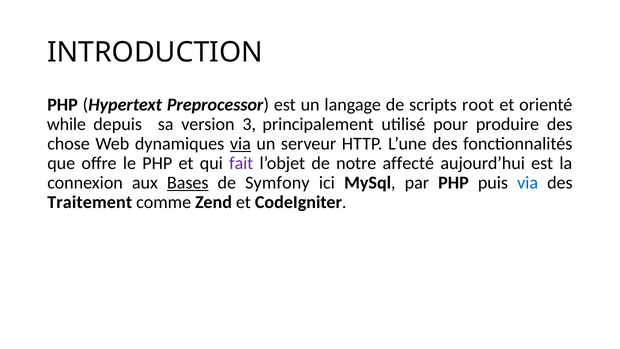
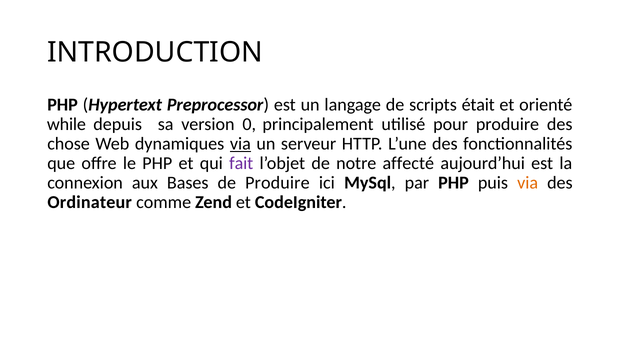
root: root -> était (478, 105)
3: 3 -> 0 (249, 124)
Bases underline: present -> none (188, 183)
de Symfony: Symfony -> Produire (277, 183)
via colour: blue -> orange (528, 183)
Traitement: Traitement -> Ordinateur (90, 202)
